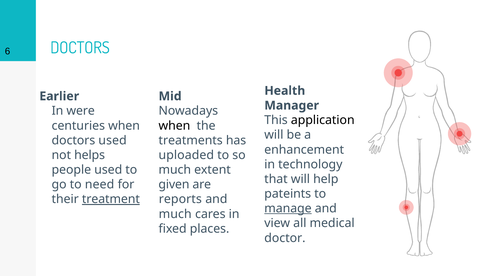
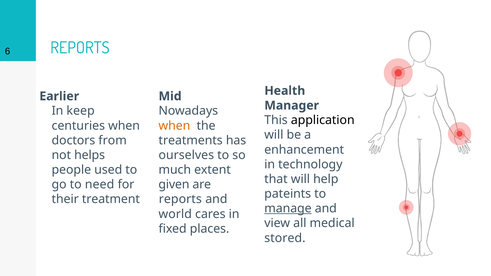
DOCTORS: DOCTORS -> REPORTS (80, 48)
were: were -> keep (81, 111)
when colour: black -> orange (174, 126)
doctors used: used -> from (113, 140)
uploaded: uploaded -> ourselves (186, 155)
treatment underline: present -> none (111, 199)
much: much -> world (175, 214)
doctor: doctor -> stored (285, 238)
